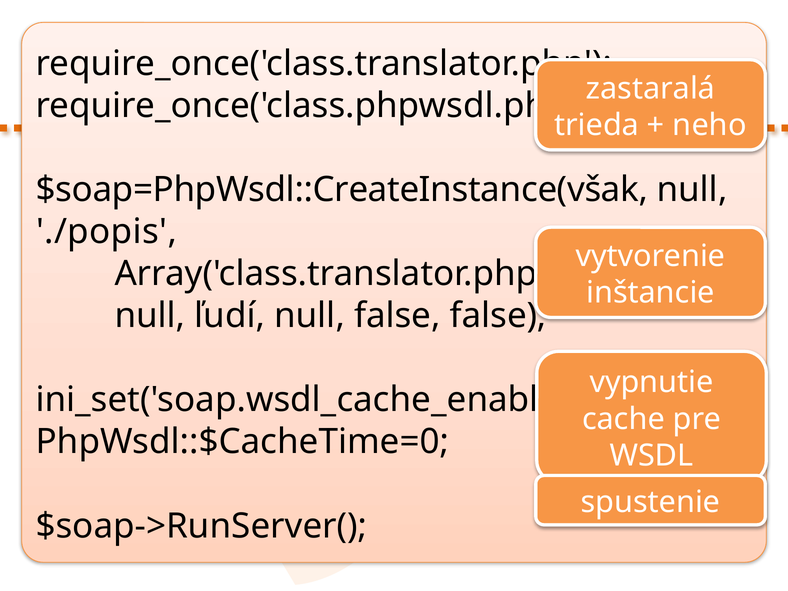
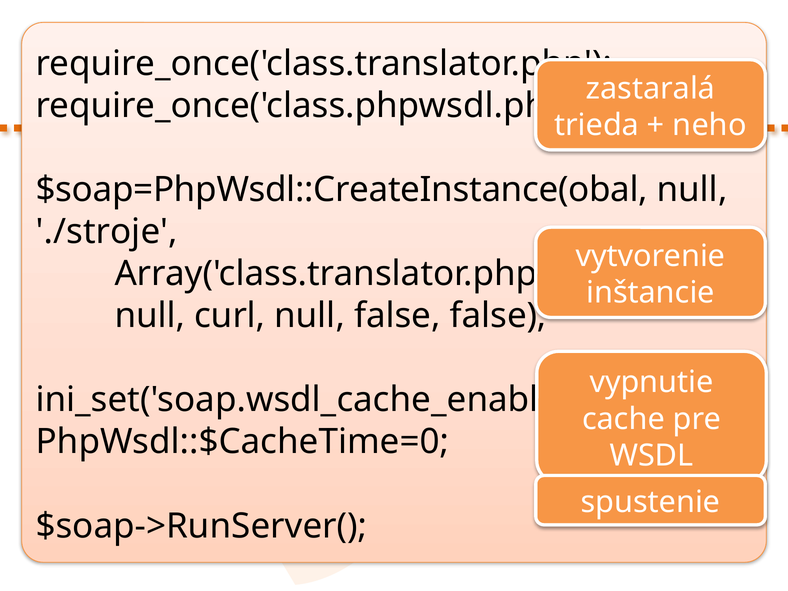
$soap=PhpWsdl::CreateInstance(však: $soap=PhpWsdl::CreateInstance(však -> $soap=PhpWsdl::CreateInstance(obal (342, 190)
./popis: ./popis -> ./stroje (107, 232)
ľudí: ľudí -> curl (230, 316)
